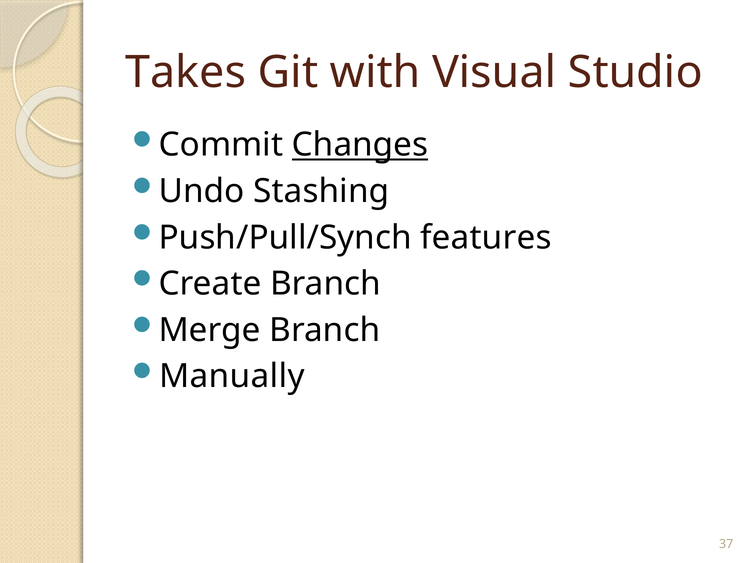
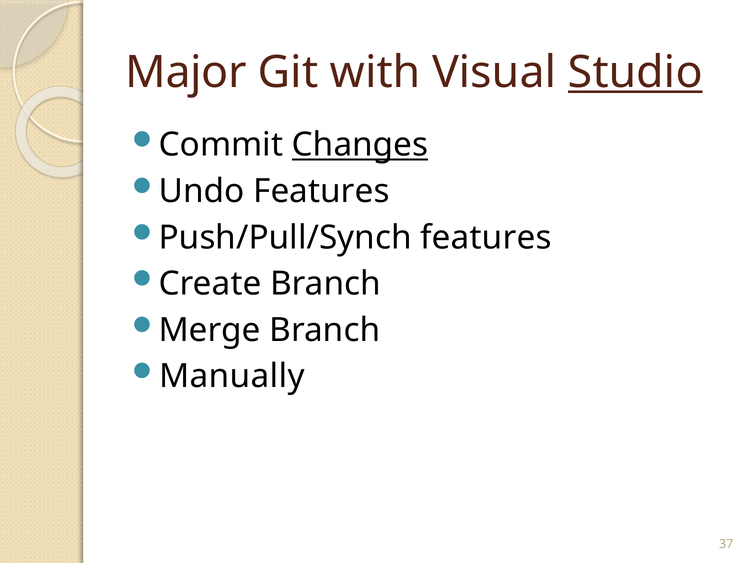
Takes: Takes -> Major (186, 73)
Studio underline: none -> present (635, 73)
Undo Stashing: Stashing -> Features (321, 191)
